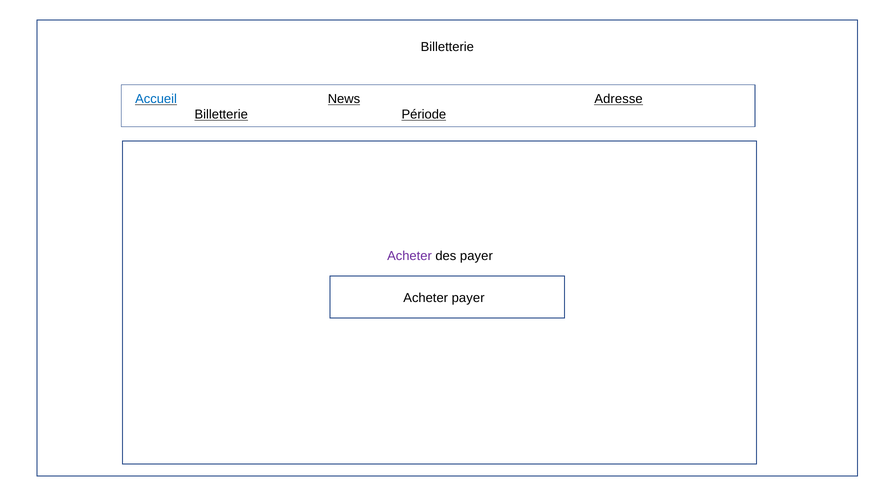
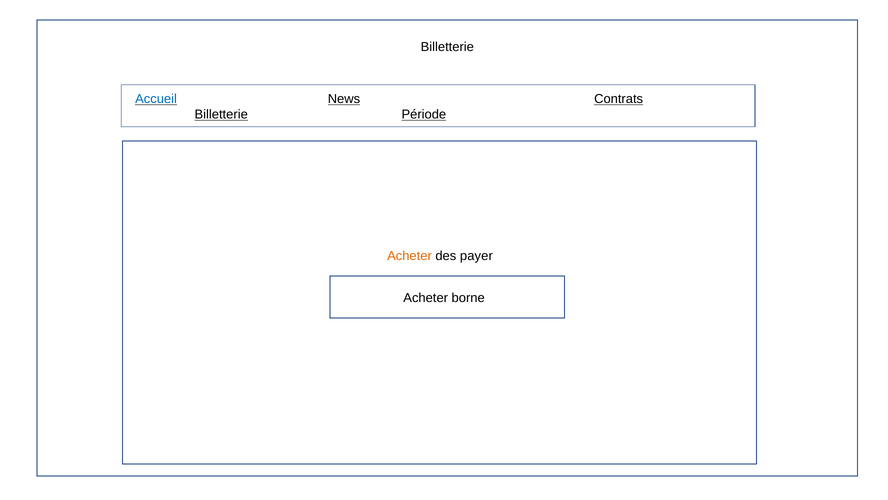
Adresse: Adresse -> Contrats (619, 99)
Acheter colour: purple -> orange (409, 256)
Acheter payer: payer -> borne (468, 298)
